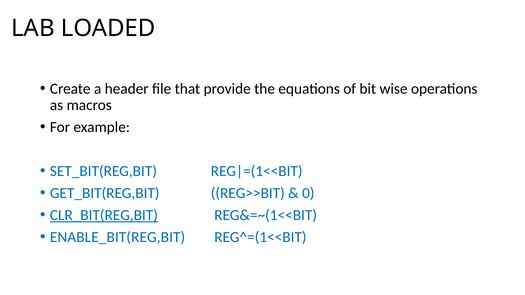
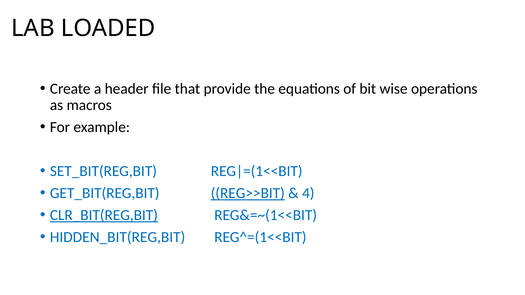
REG>>BIT underline: none -> present (248, 193)
0: 0 -> 4 (308, 193)
ENABLE_BIT(REG,BIT: ENABLE_BIT(REG,BIT -> HIDDEN_BIT(REG,BIT (118, 237)
